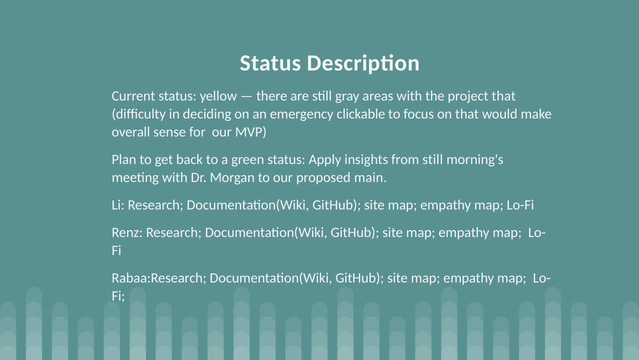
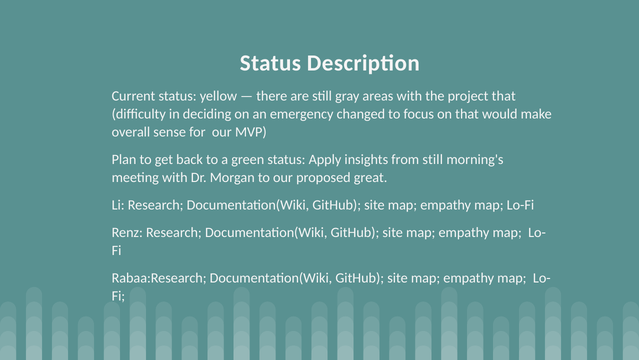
clickable: clickable -> changed (361, 114)
main: main -> great (371, 177)
